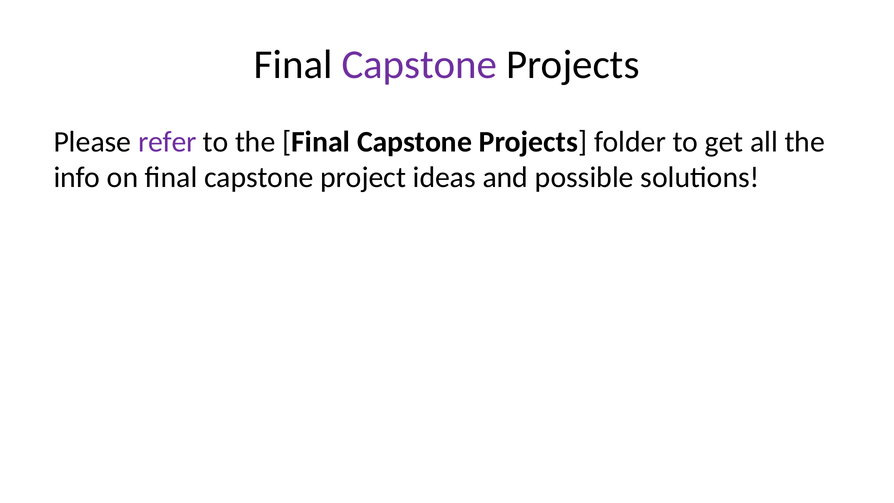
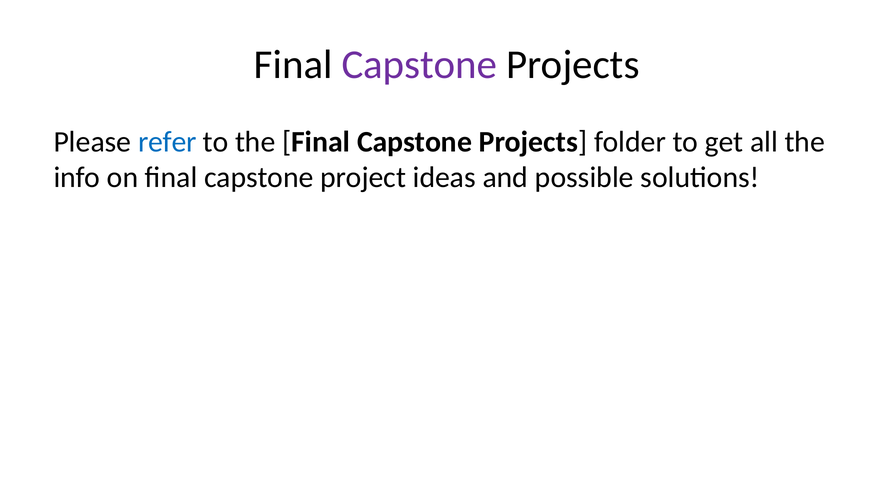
refer colour: purple -> blue (167, 142)
